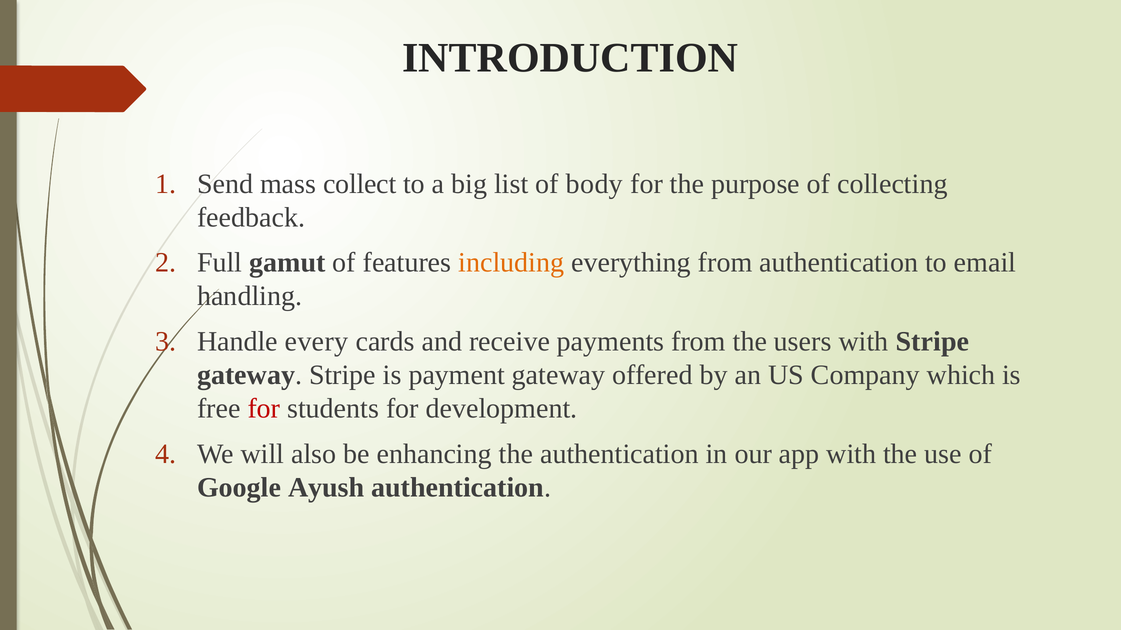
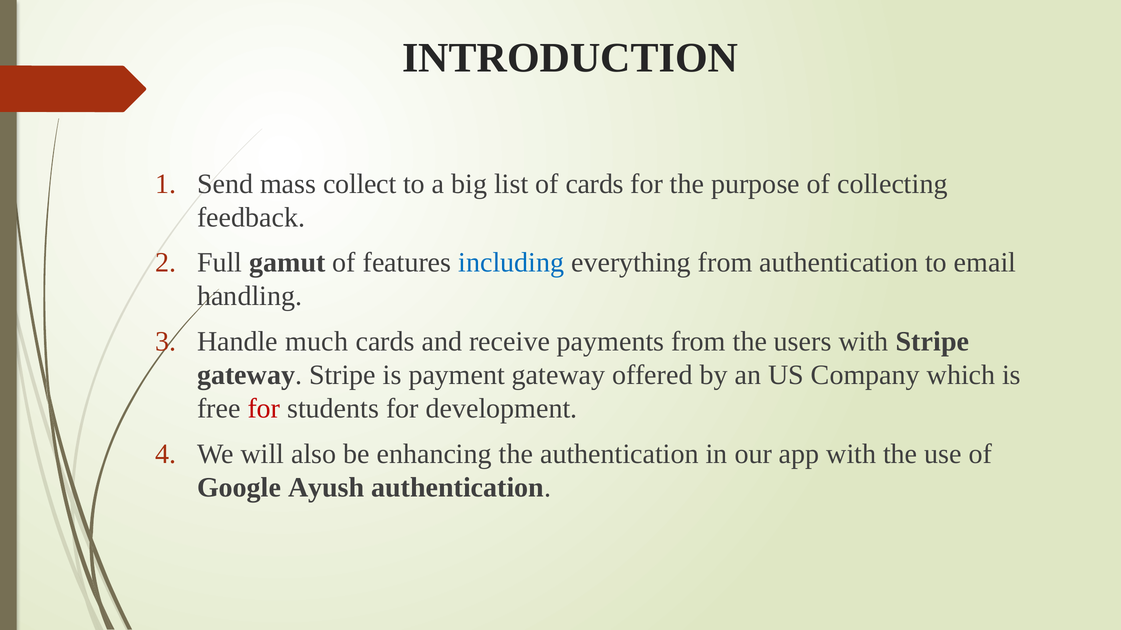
of body: body -> cards (595, 184)
including colour: orange -> blue (511, 263)
every: every -> much (317, 342)
